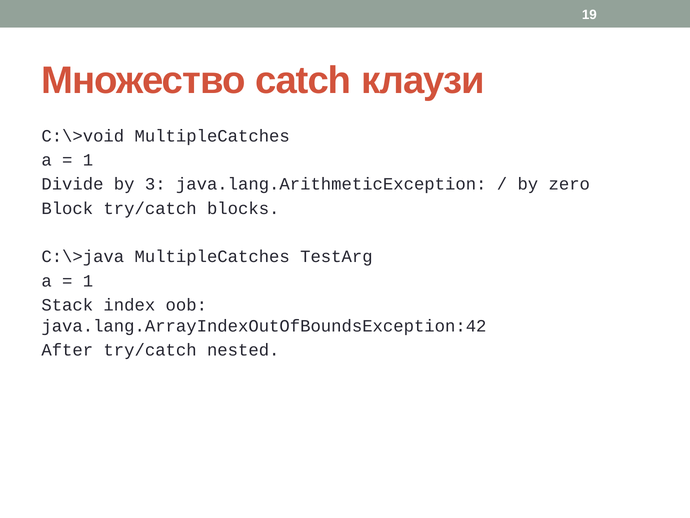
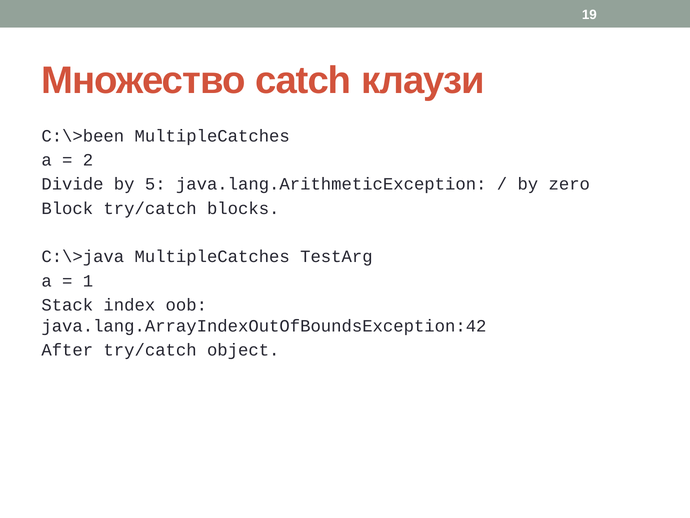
C:\>void: C:\>void -> C:\>been (83, 136)
1: 1 -> 2 (88, 160)
3: 3 -> 5 (155, 184)
nested: nested -> object (243, 350)
